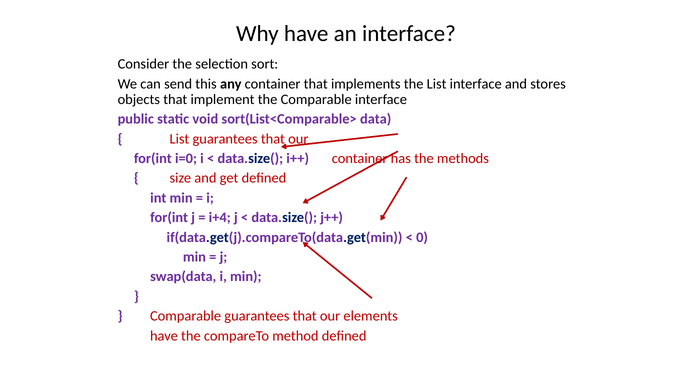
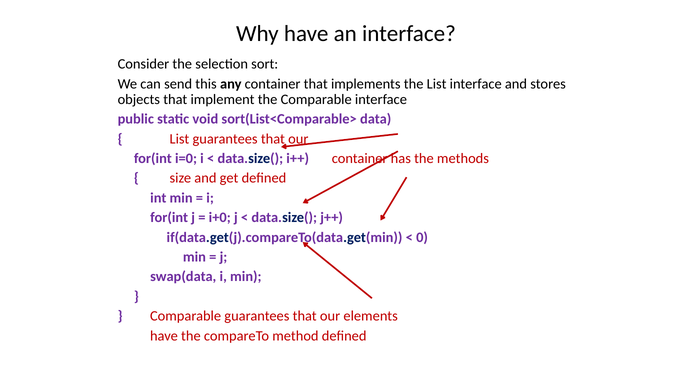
i+4: i+4 -> i+0 (220, 218)
